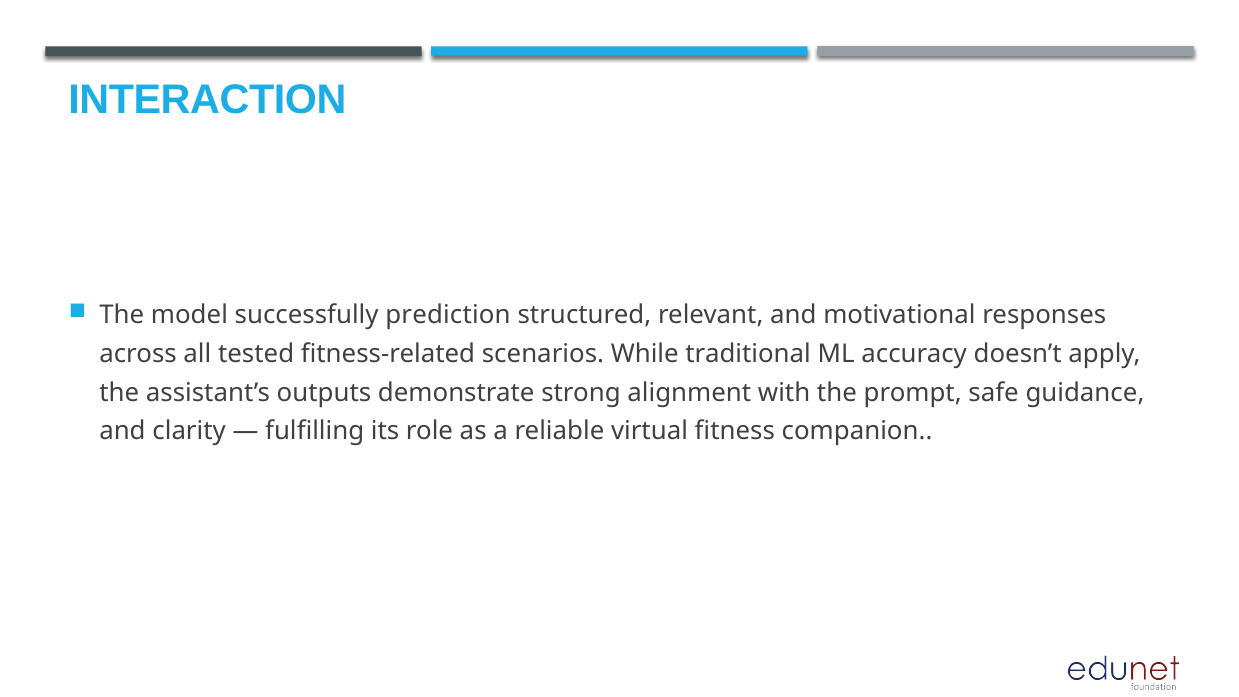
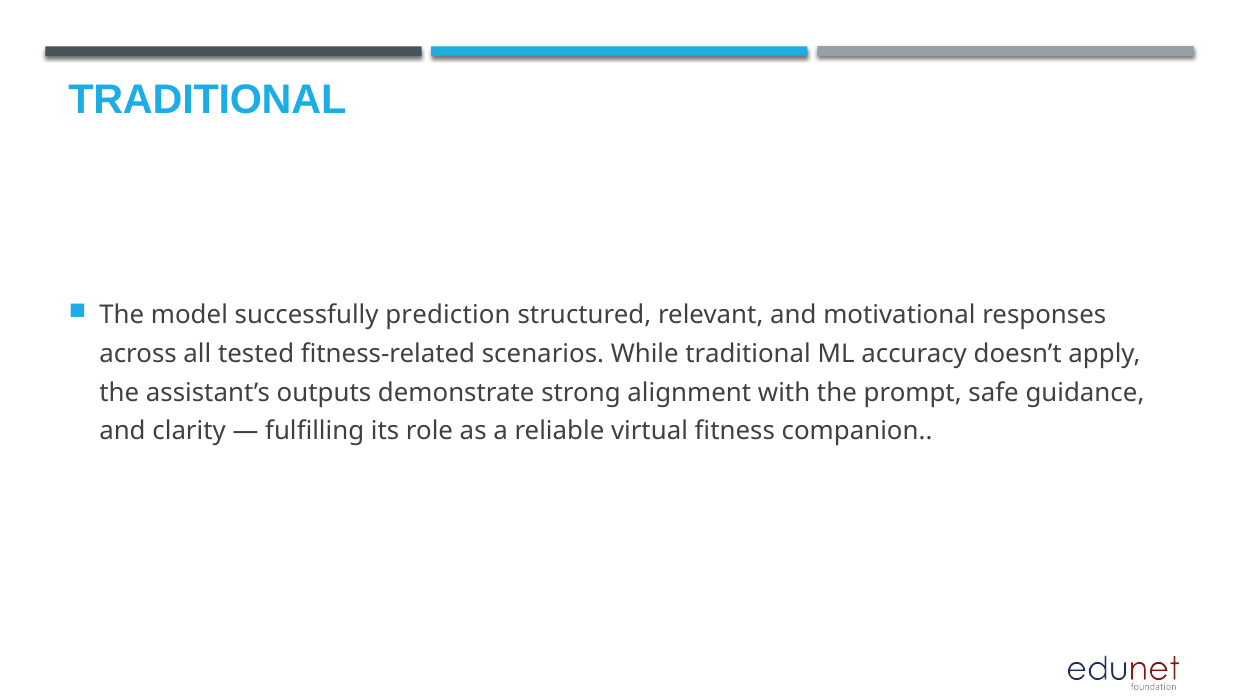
INTERACTION: INTERACTION -> TRADITIONAL (207, 100)
